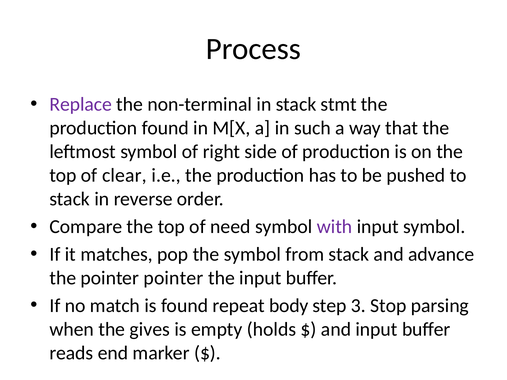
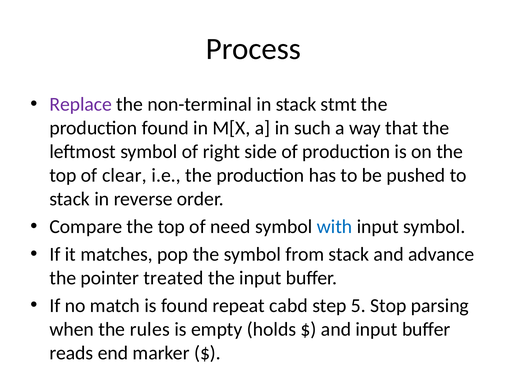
with colour: purple -> blue (335, 227)
pointer pointer: pointer -> treated (174, 278)
body: body -> cabd (289, 306)
3: 3 -> 5 (358, 306)
gives: gives -> rules (150, 329)
